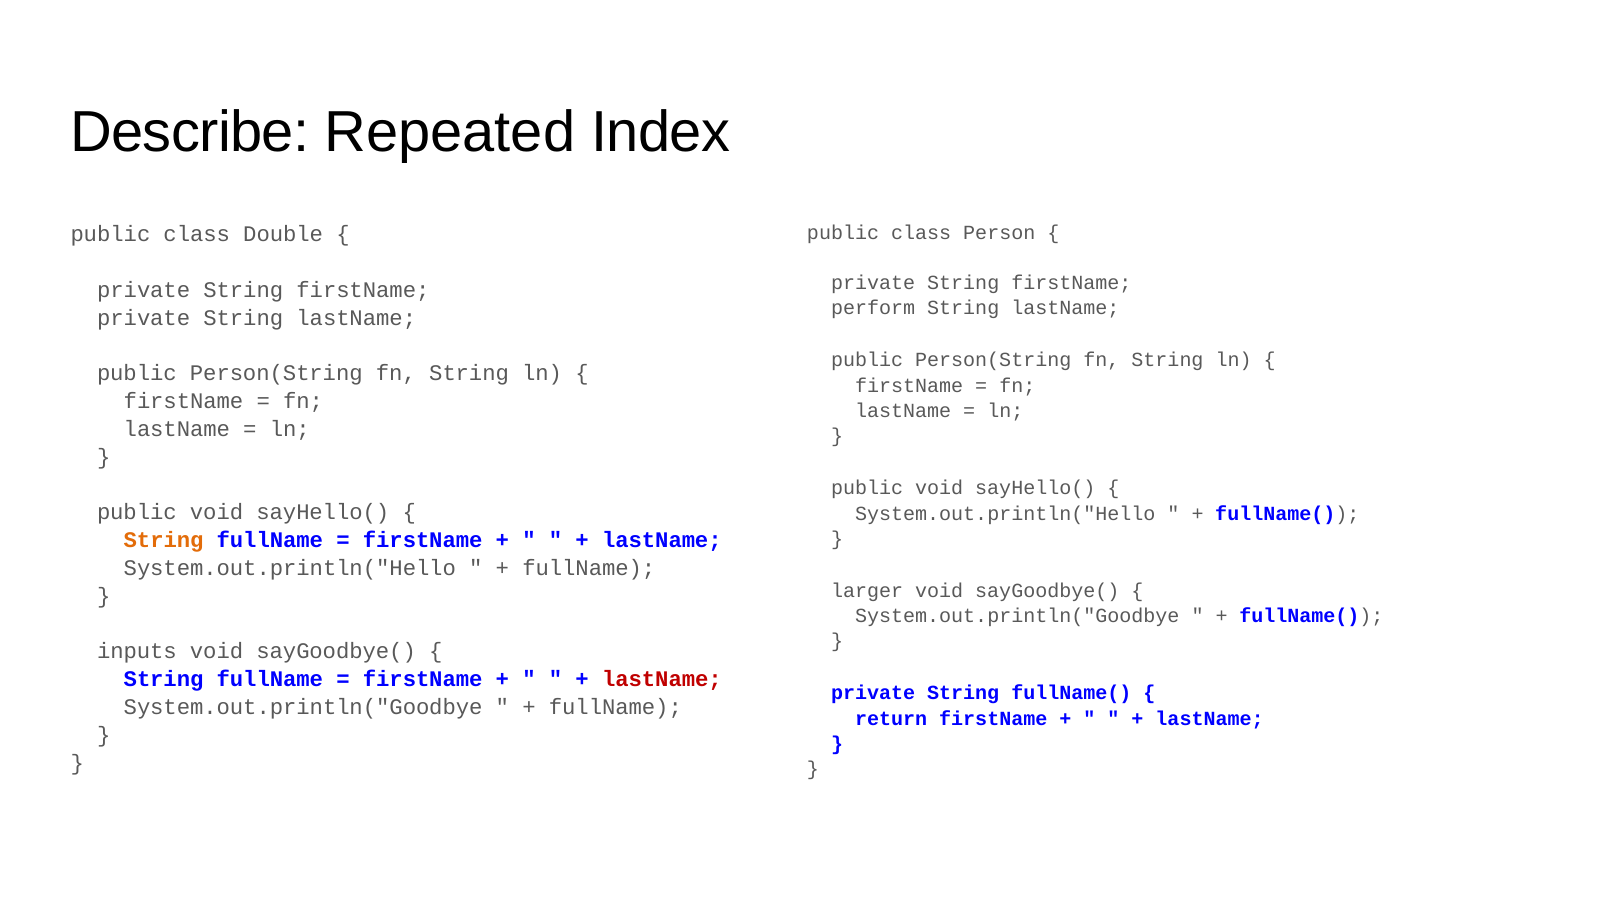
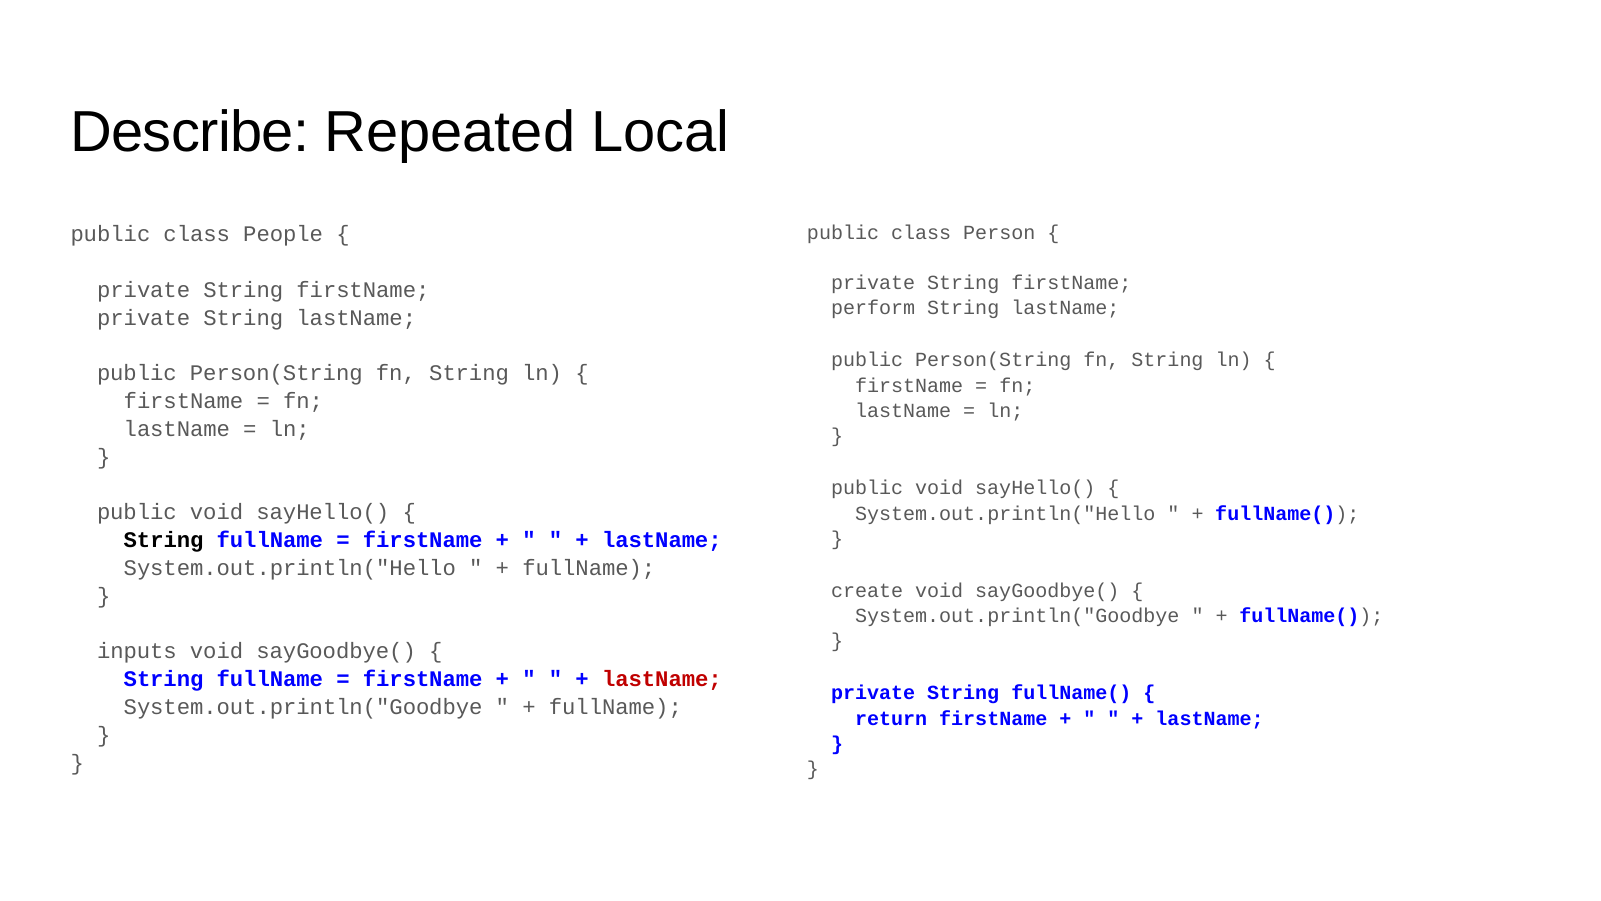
Index: Index -> Local (660, 133)
Double: Double -> People (283, 234)
String colour: orange -> black (164, 540)
larger: larger -> create (867, 590)
